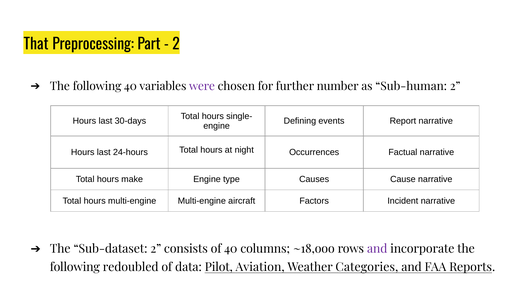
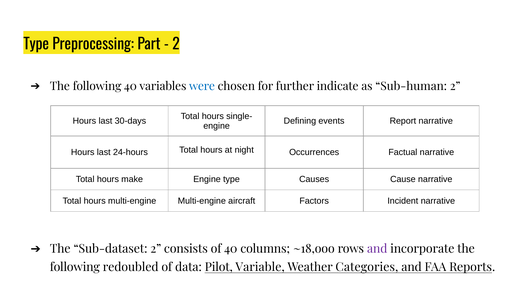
That: That -> Type (36, 44)
were colour: purple -> blue (202, 86)
number: number -> indicate (338, 86)
Aviation: Aviation -> Variable (260, 267)
